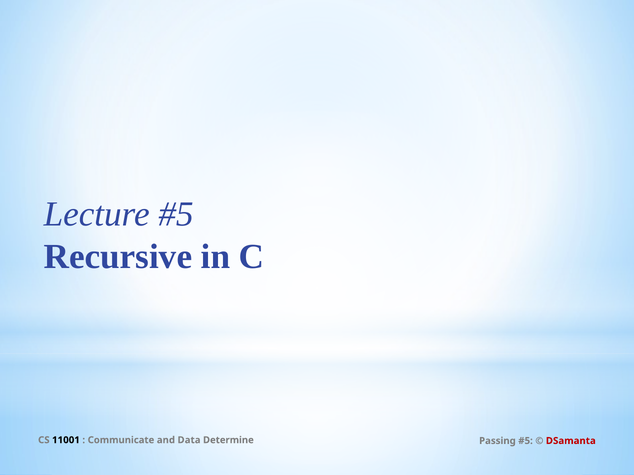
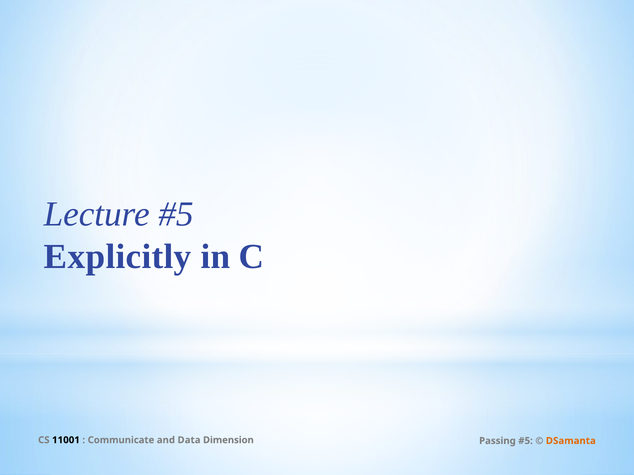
Recursive: Recursive -> Explicitly (118, 257)
Determine: Determine -> Dimension (228, 440)
DSamanta colour: red -> orange (571, 441)
